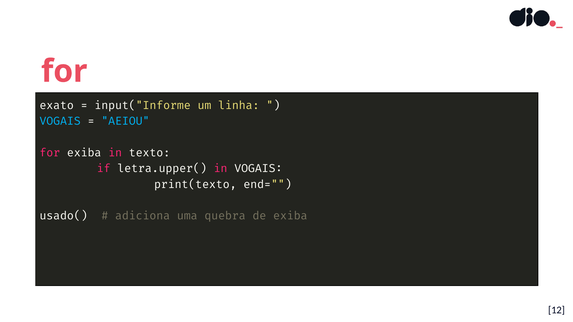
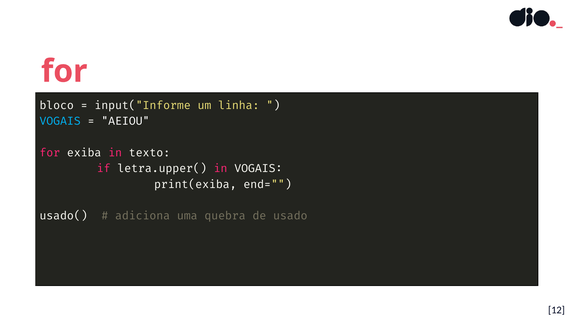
exato: exato -> bloco (57, 105)
AEIOU colour: light blue -> white (125, 121)
print(texto: print(texto -> print(exiba (195, 185)
de exiba: exiba -> usado (290, 216)
